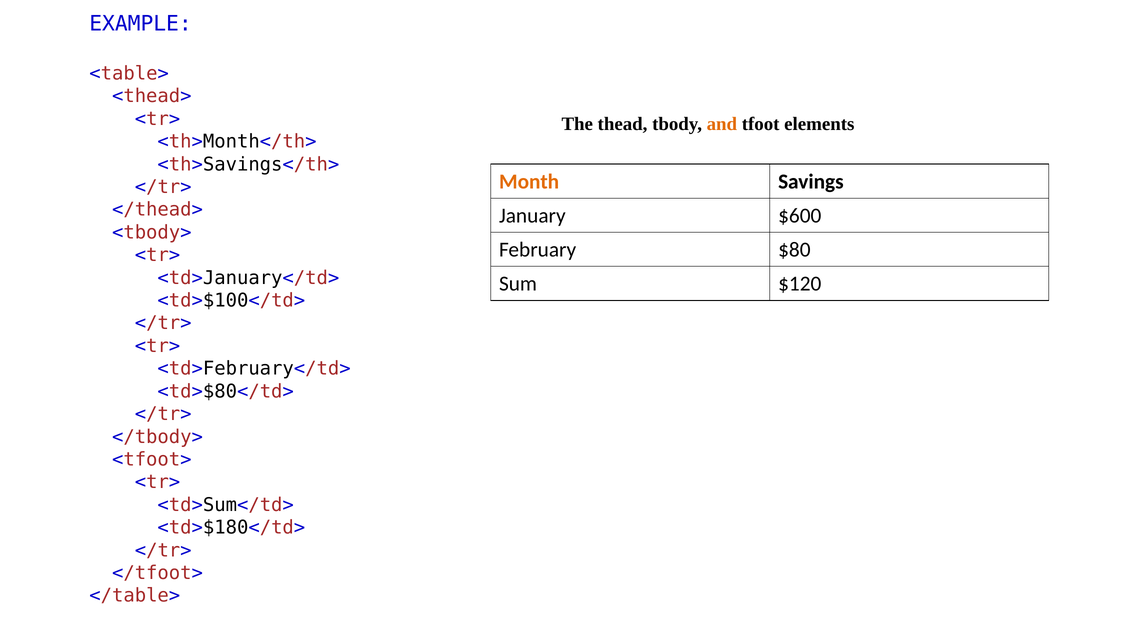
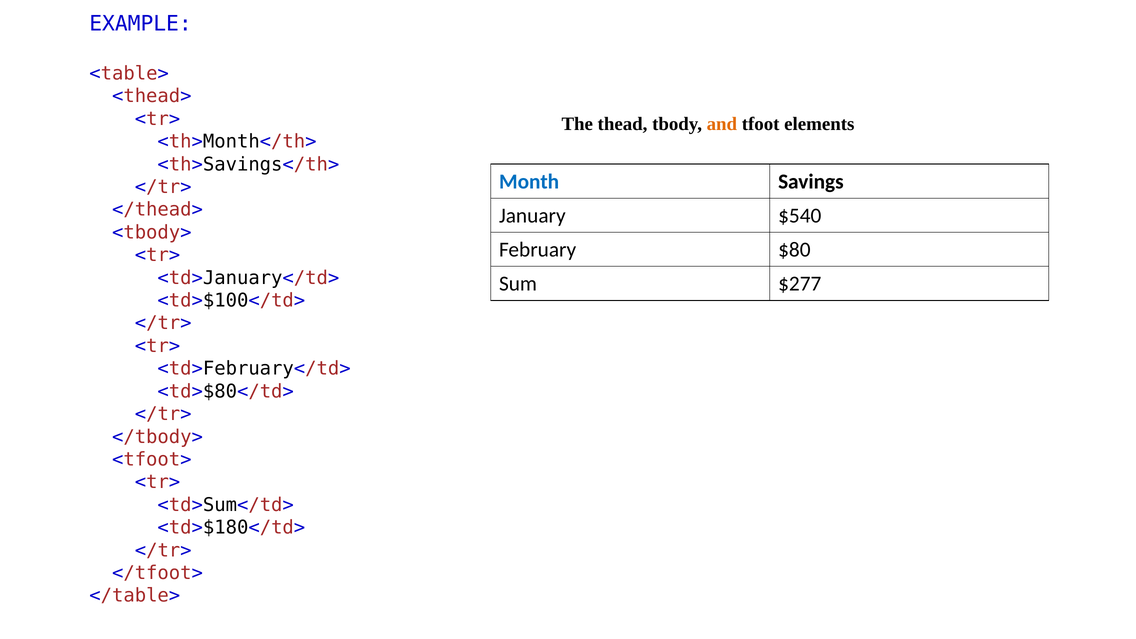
Month colour: orange -> blue (529, 182)
$600: $600 -> $540 (800, 216)
$120: $120 -> $277 (800, 284)
